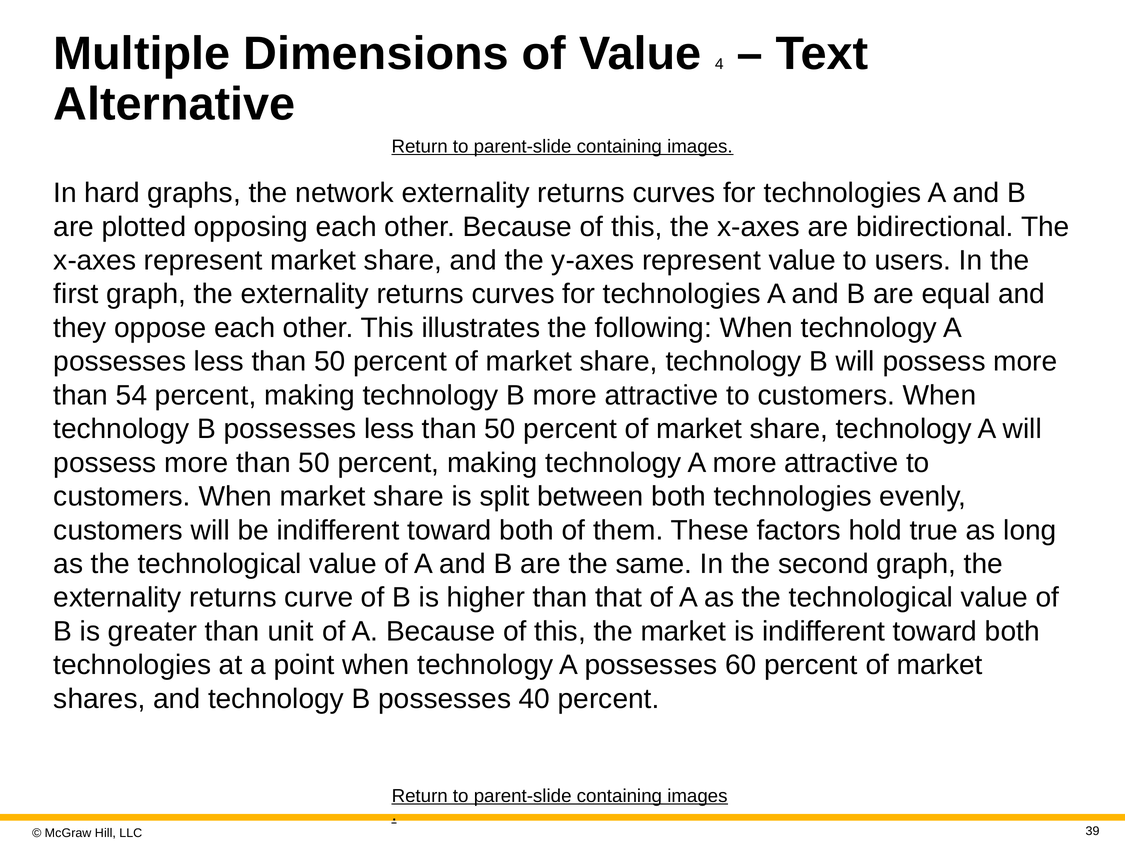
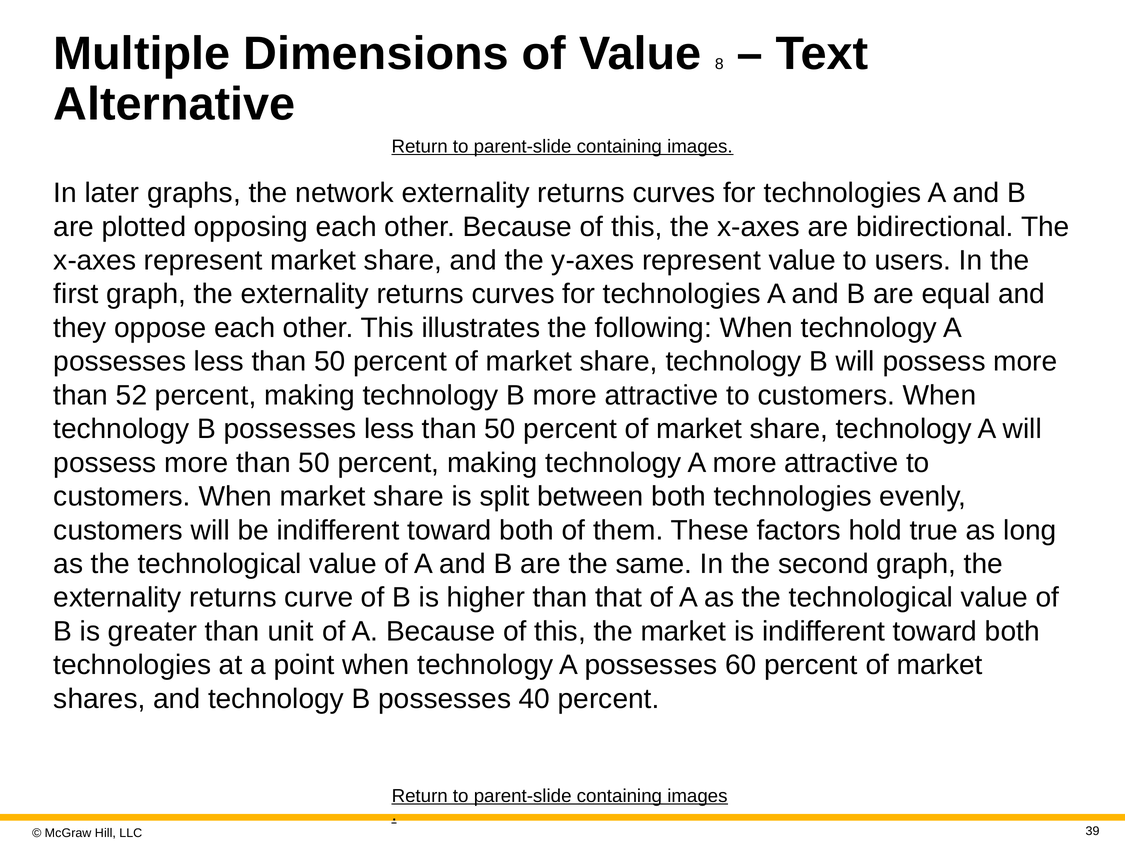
4: 4 -> 8 (719, 64)
hard: hard -> later (112, 193)
54: 54 -> 52 (131, 396)
